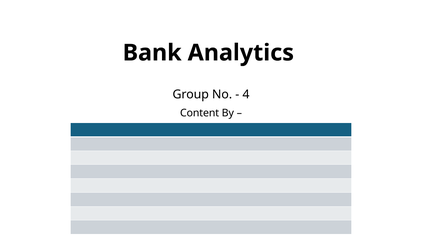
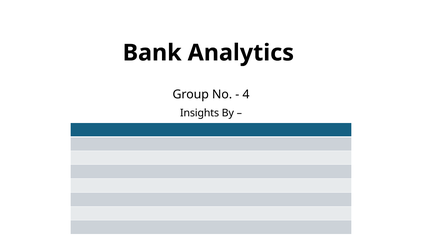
Content: Content -> Insights (200, 113)
